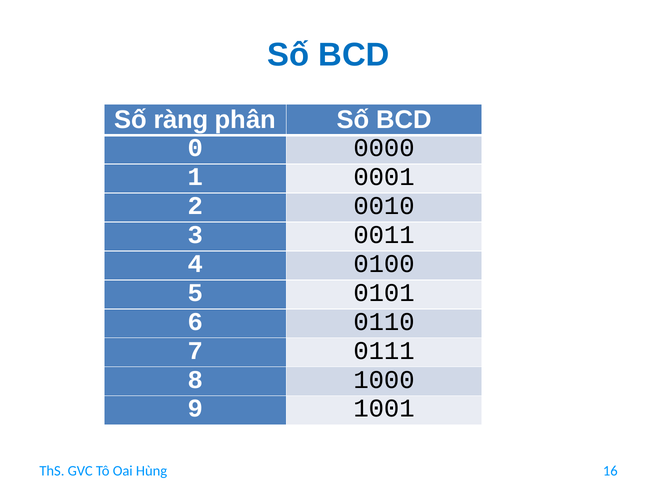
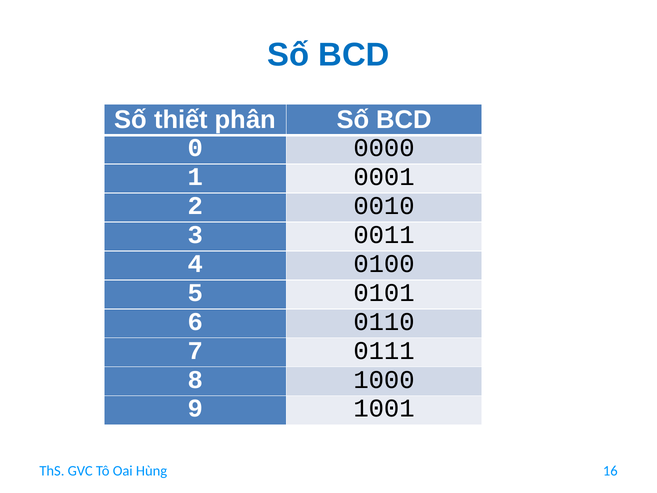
ràng: ràng -> thiết (181, 120)
